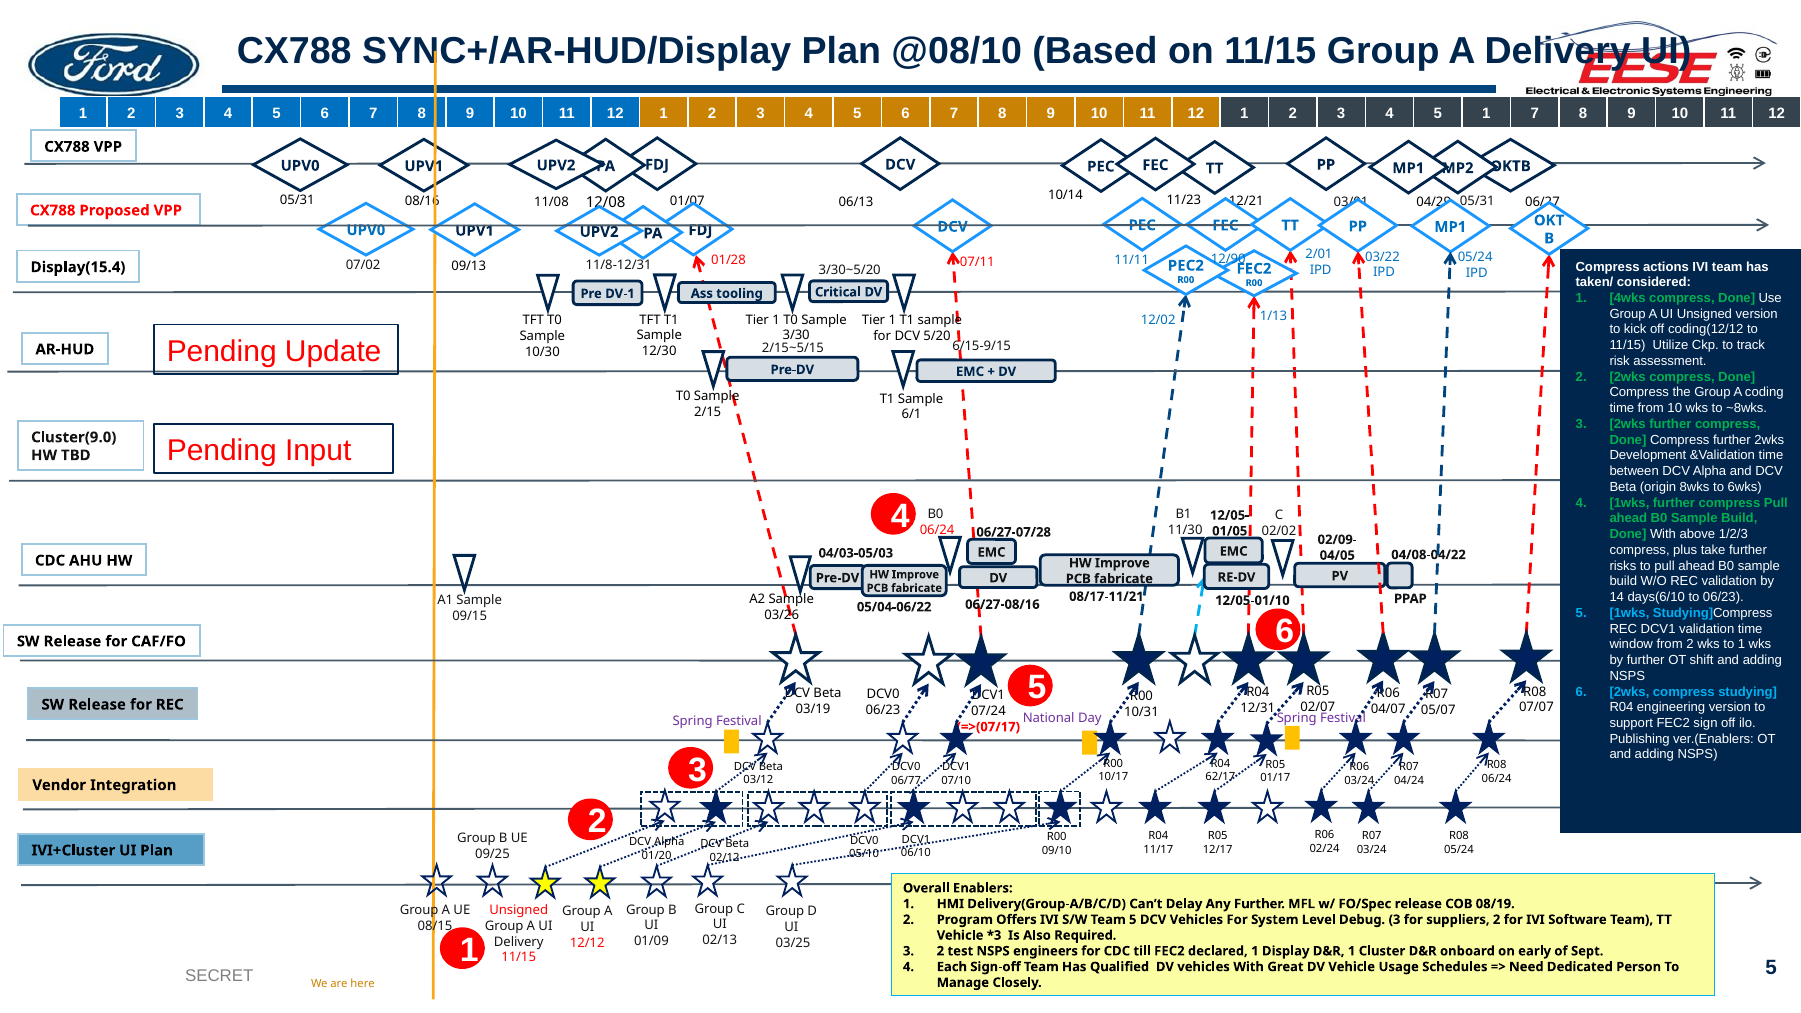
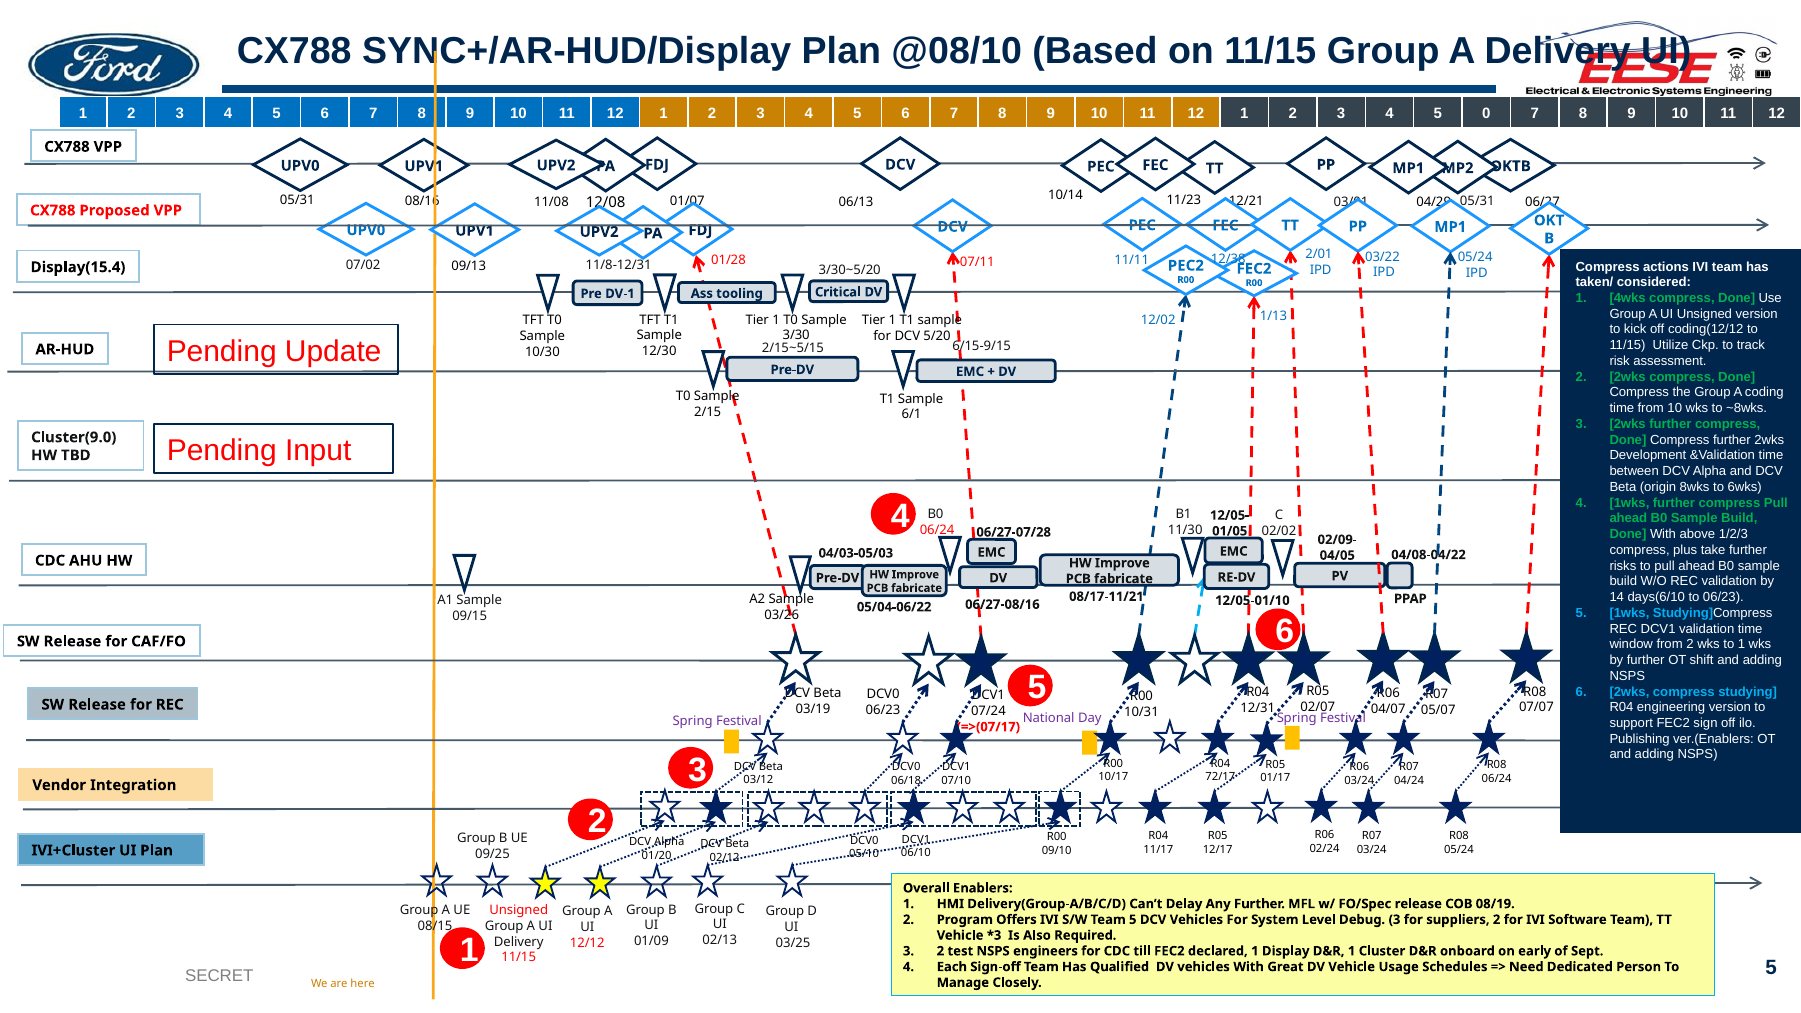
5 1: 1 -> 0 (1486, 113)
12/90: 12/90 -> 12/38 (1228, 259)
62/17: 62/17 -> 72/17 (1220, 777)
06/77: 06/77 -> 06/18 (906, 780)
